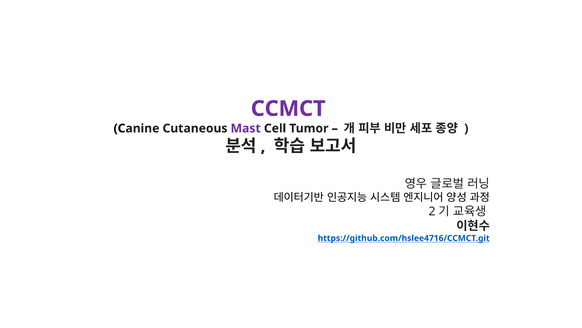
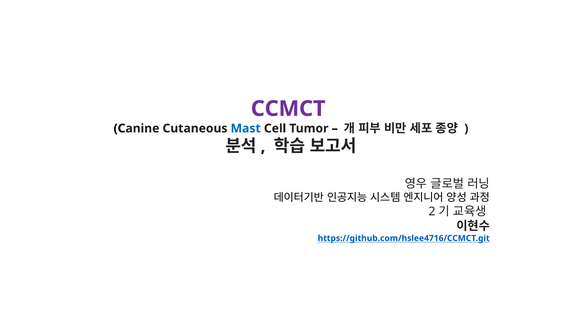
Mast colour: purple -> blue (246, 128)
